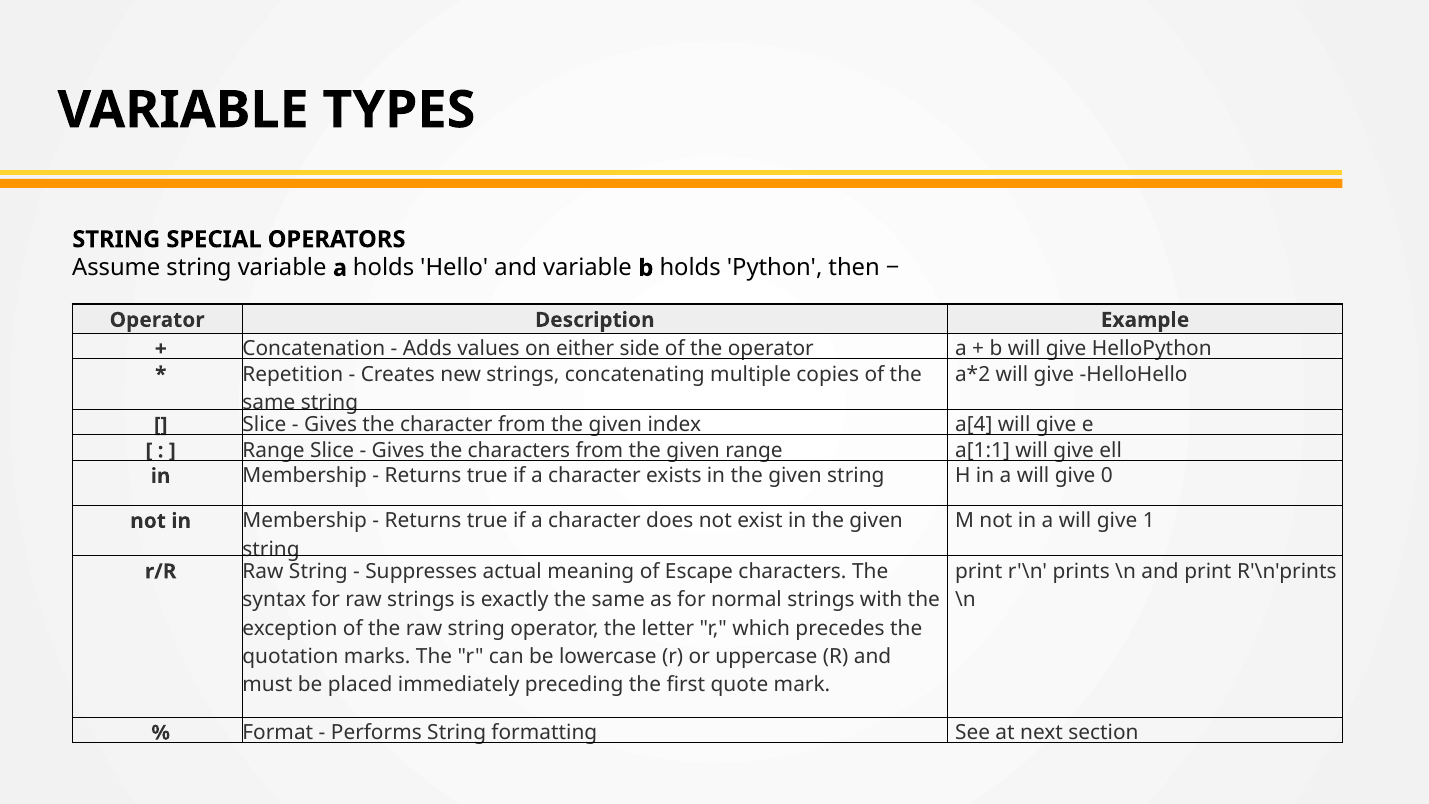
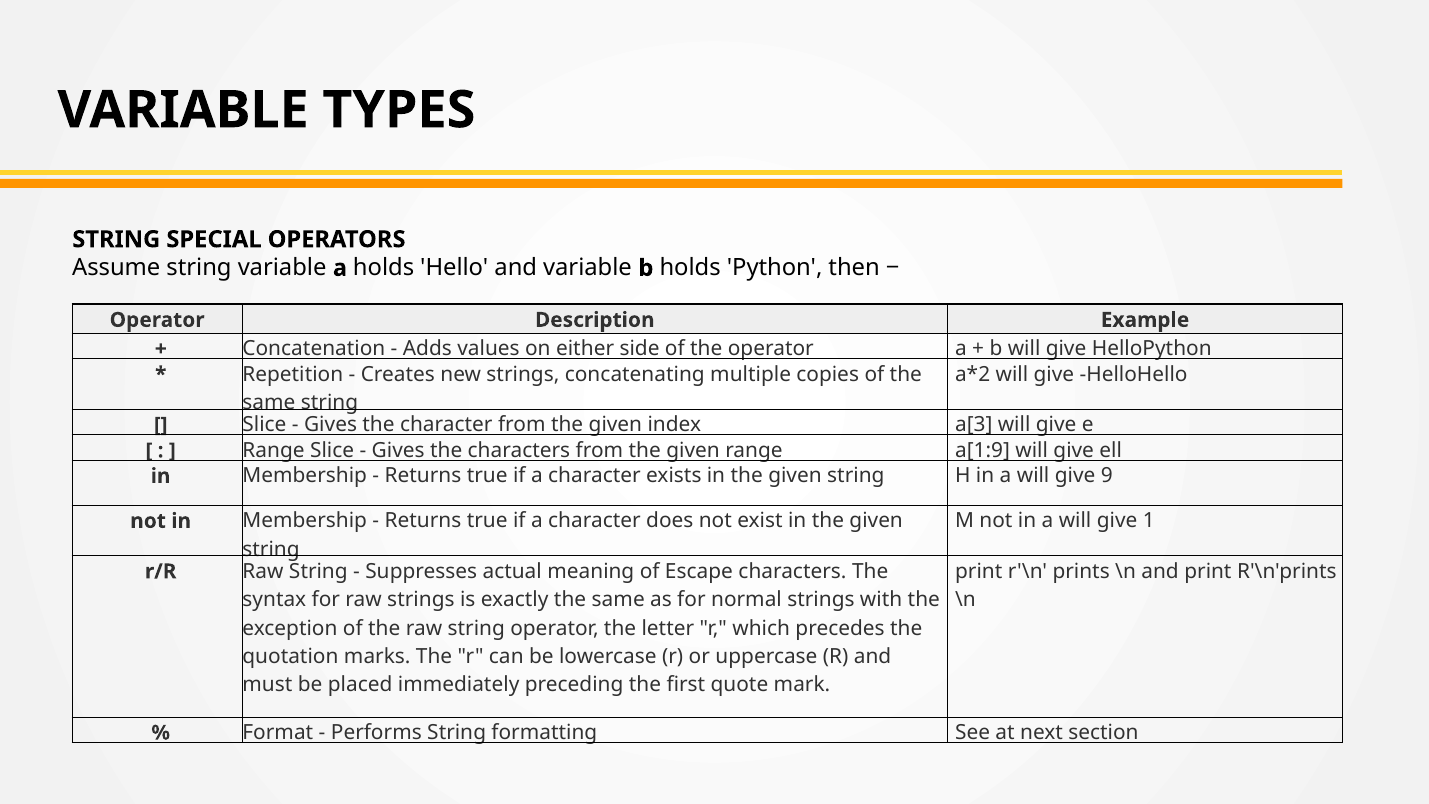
a[4: a[4 -> a[3 (974, 425)
a[1:1: a[1:1 -> a[1:9 (983, 450)
0: 0 -> 9 (1107, 476)
